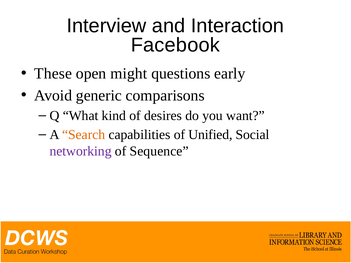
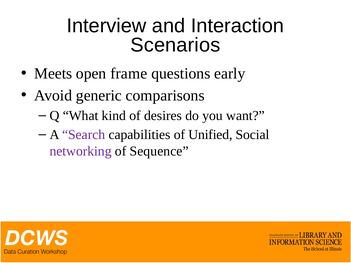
Facebook: Facebook -> Scenarios (175, 45)
These: These -> Meets (53, 74)
might: might -> frame (129, 74)
Search colour: orange -> purple (84, 135)
